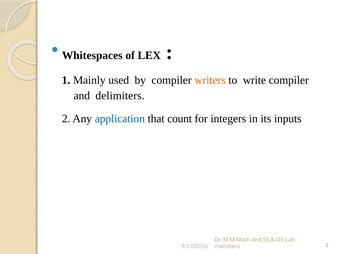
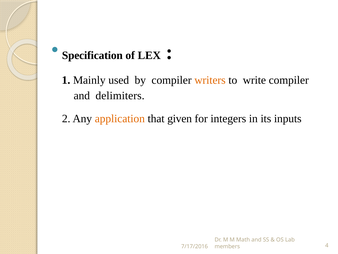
Whitespaces: Whitespaces -> Specification (92, 55)
application colour: blue -> orange (120, 119)
count: count -> given (180, 119)
